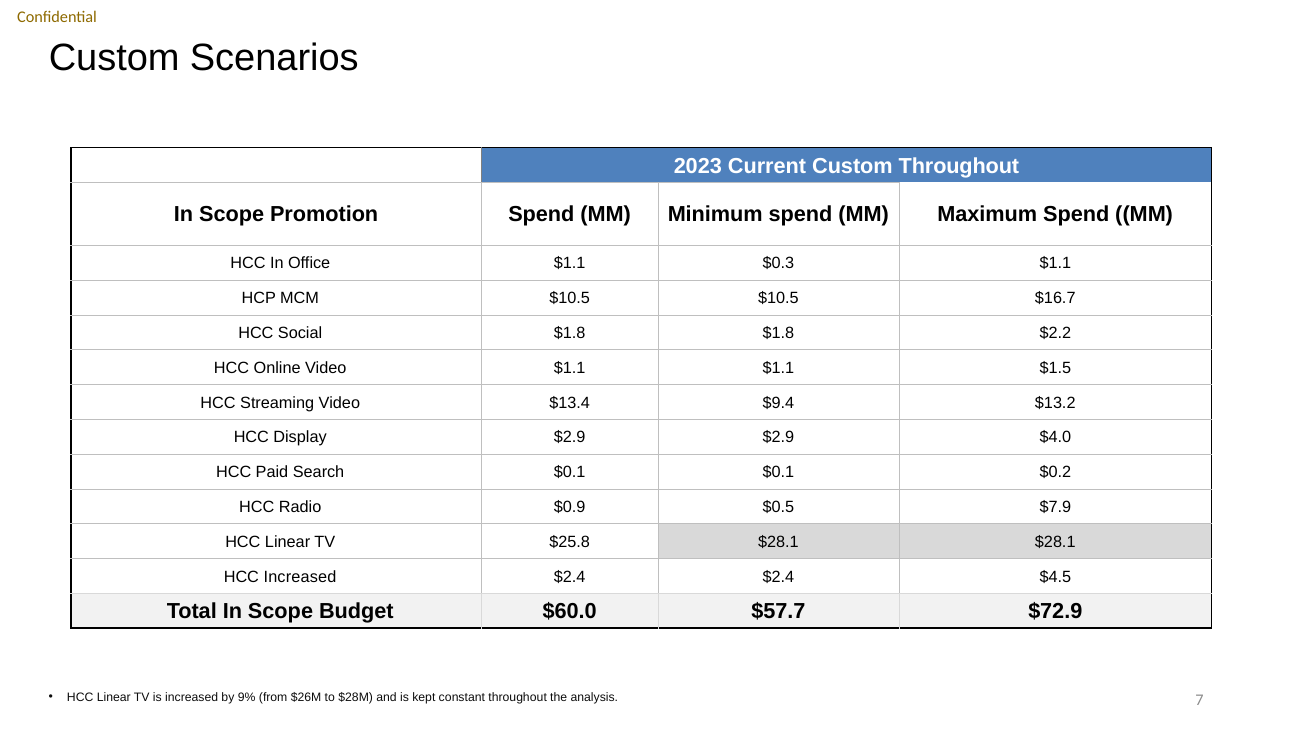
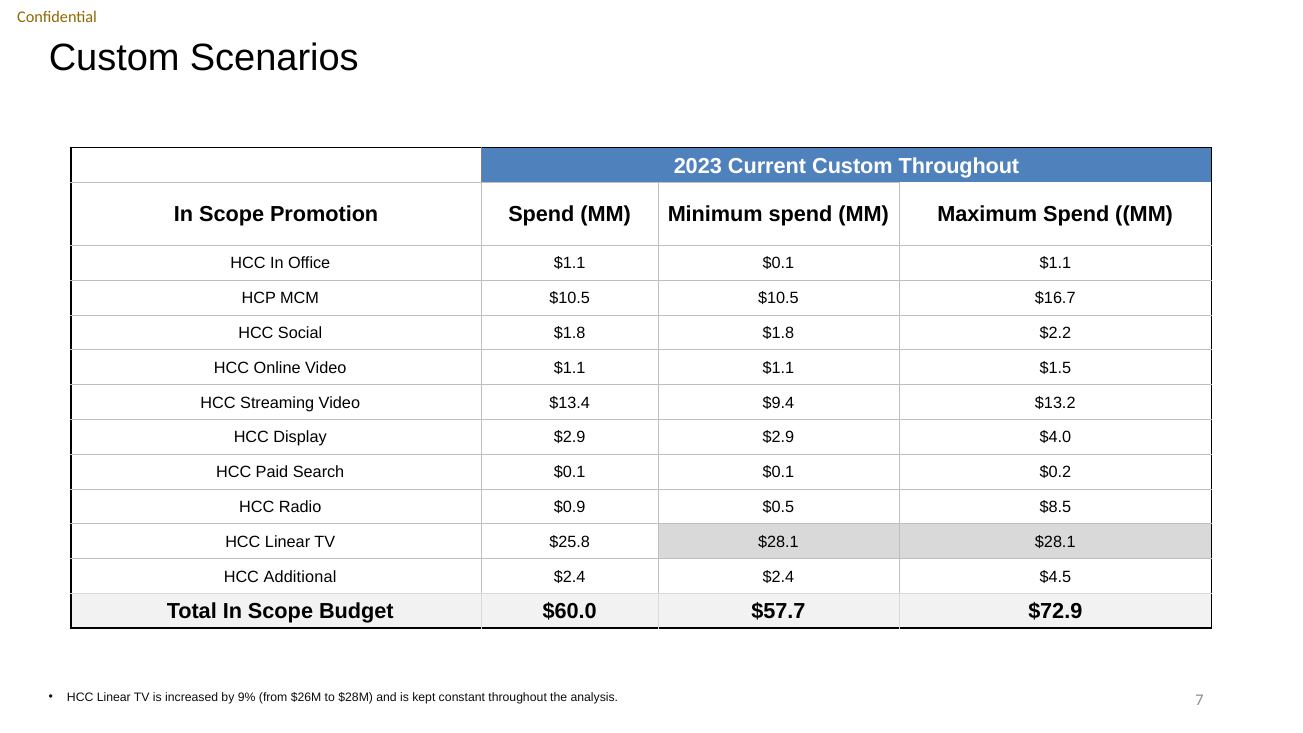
$1.1 $0.3: $0.3 -> $0.1 (778, 264)
$7.9: $7.9 -> $8.5 (1055, 507)
HCC Increased: Increased -> Additional (300, 577)
